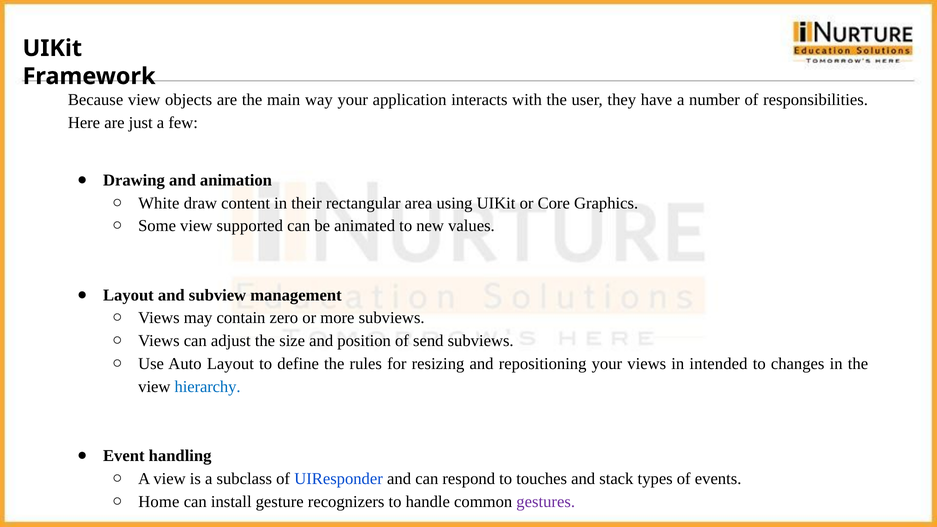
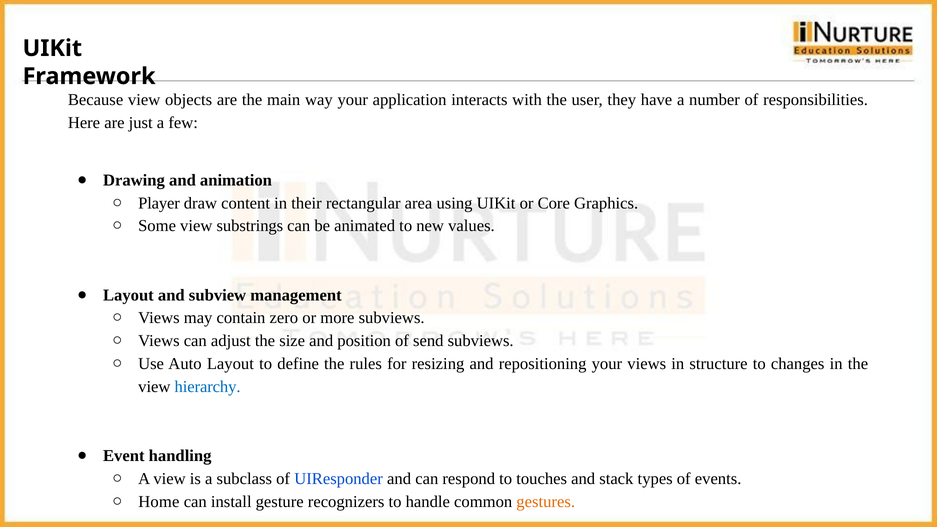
White: White -> Player (159, 203)
supported: supported -> substrings (250, 226)
intended: intended -> structure (719, 364)
gestures colour: purple -> orange (546, 502)
